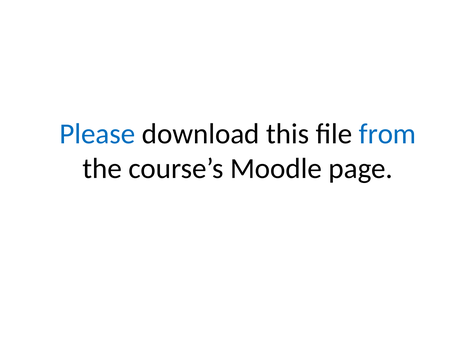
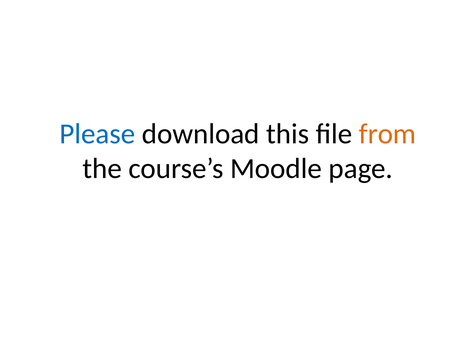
from colour: blue -> orange (388, 134)
